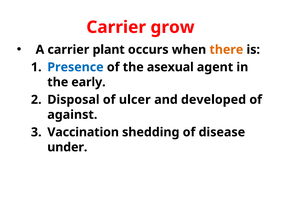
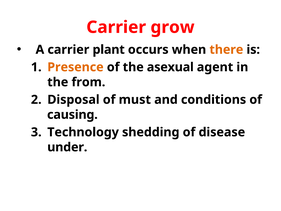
Presence colour: blue -> orange (75, 67)
early: early -> from (88, 82)
ulcer: ulcer -> must (135, 100)
developed: developed -> conditions (214, 100)
against: against -> causing (72, 115)
Vaccination: Vaccination -> Technology (83, 132)
